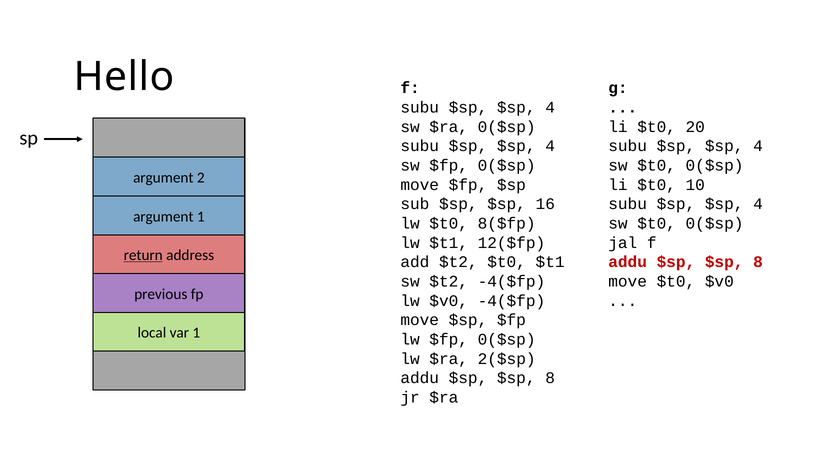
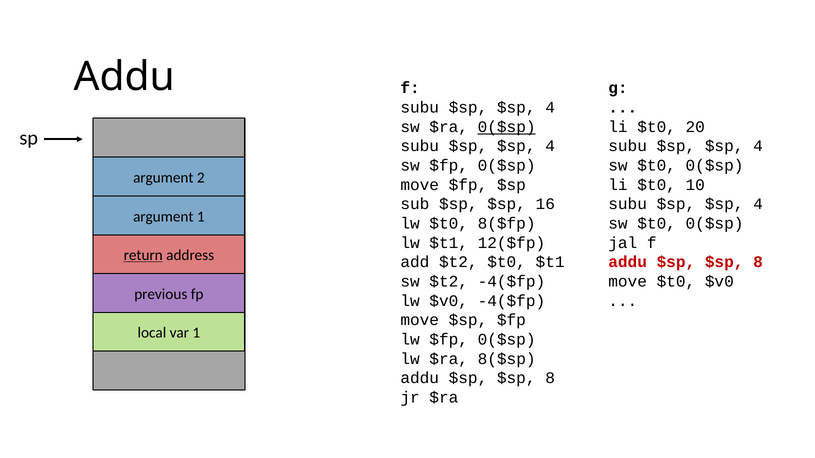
Hello: Hello -> Addu (124, 77)
0($sp underline: none -> present (507, 127)
2($sp: 2($sp -> 8($sp (507, 359)
